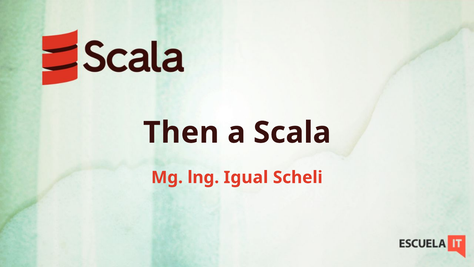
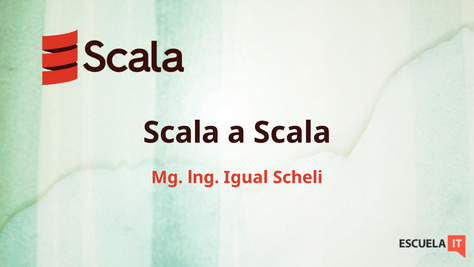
Then: Then -> Scala (181, 132)
